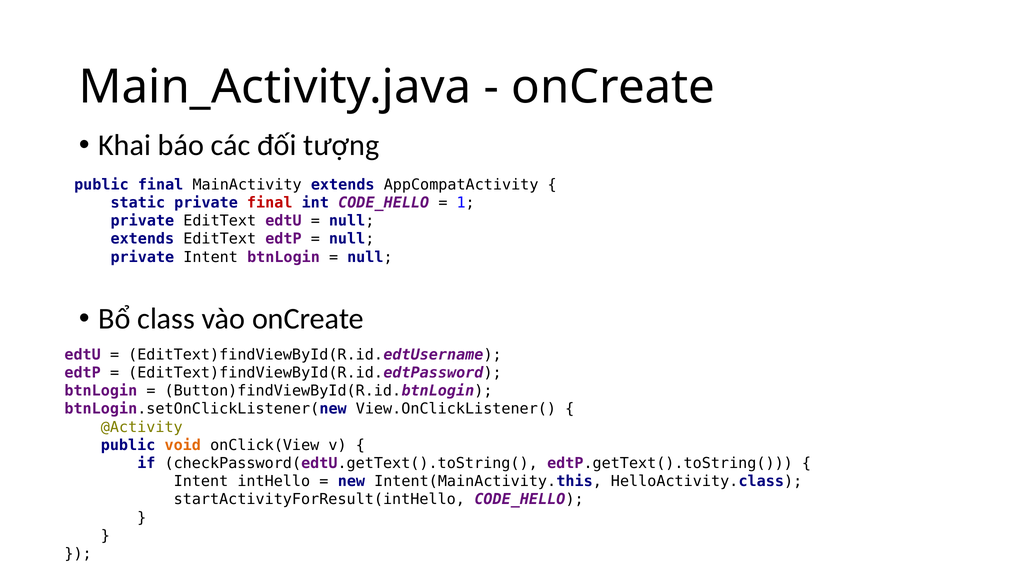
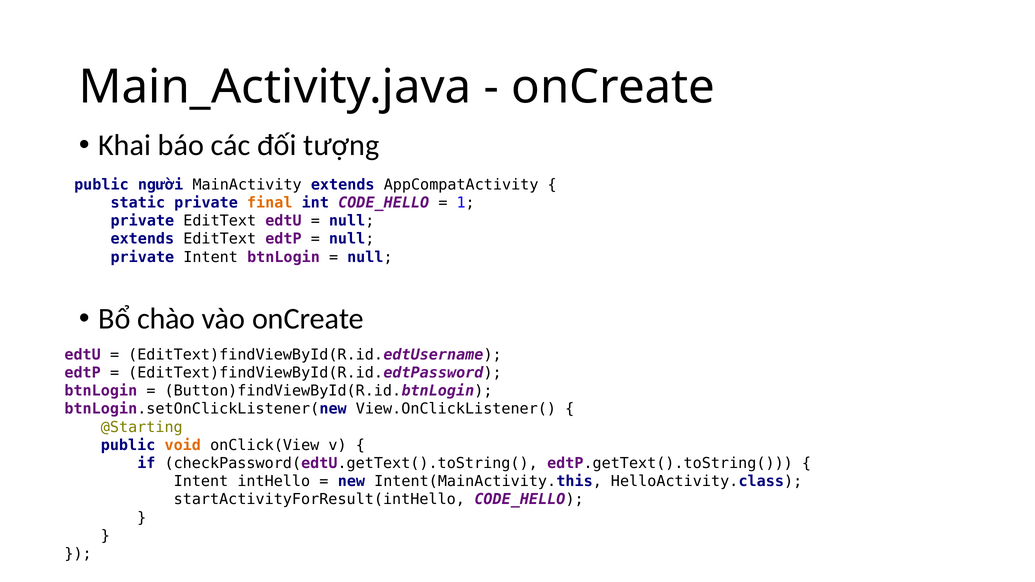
public final: final -> người (161, 185)
final colour: red -> orange (270, 203)
class: class -> chào (166, 319)
@Activity: @Activity -> @Starting (142, 427)
